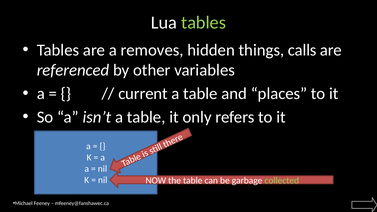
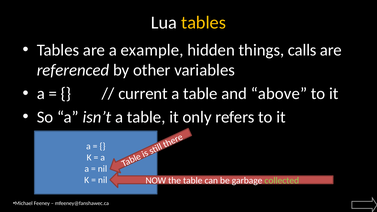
tables colour: light green -> yellow (204, 23)
removes: removes -> example (152, 50)
places: places -> above (279, 94)
